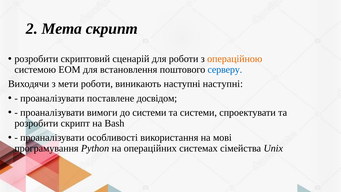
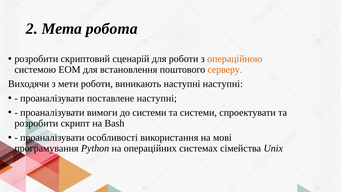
Мета скрипт: скрипт -> робота (112, 29)
серверу colour: blue -> orange (225, 70)
поставлене досвідом: досвідом -> наступні (157, 98)
